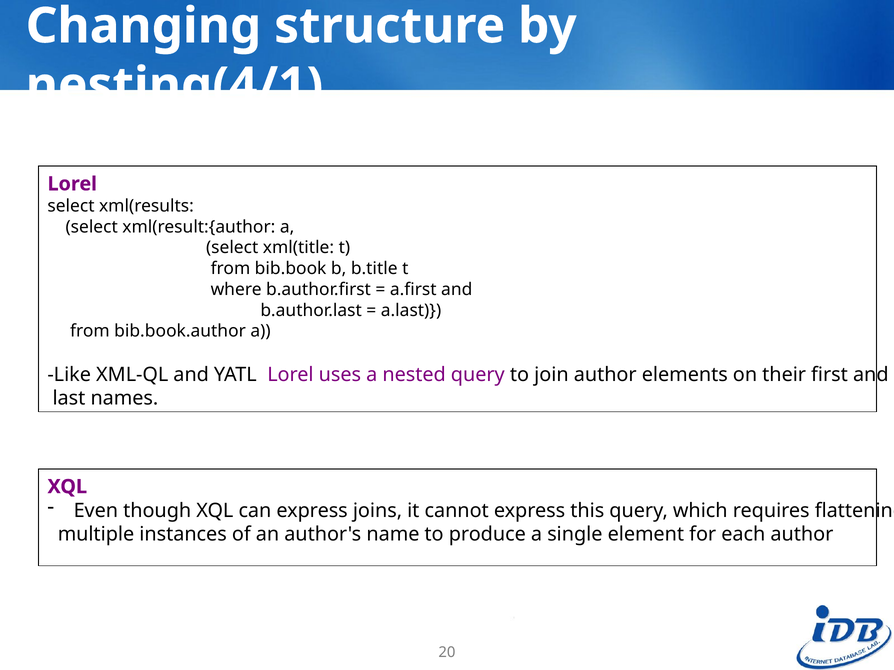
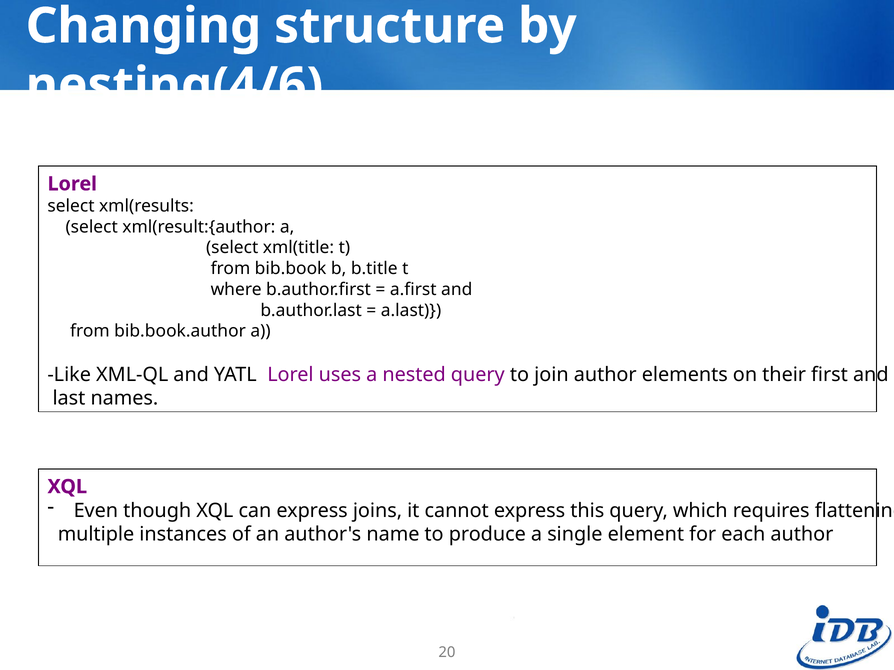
nesting(4/1: nesting(4/1 -> nesting(4/6 (174, 86)
